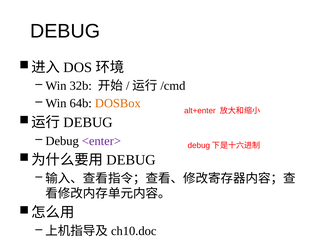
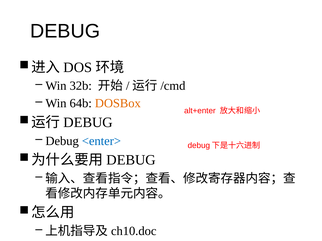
<enter> colour: purple -> blue (101, 141)
